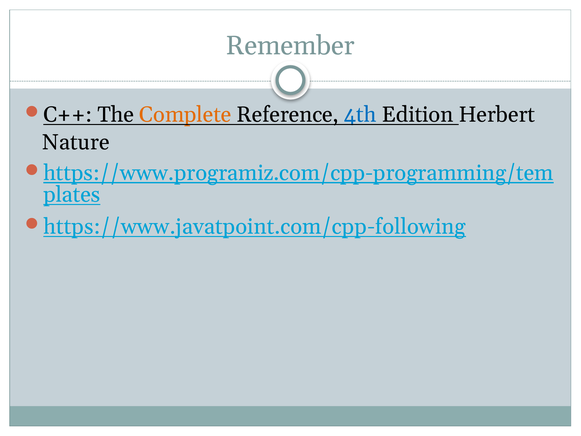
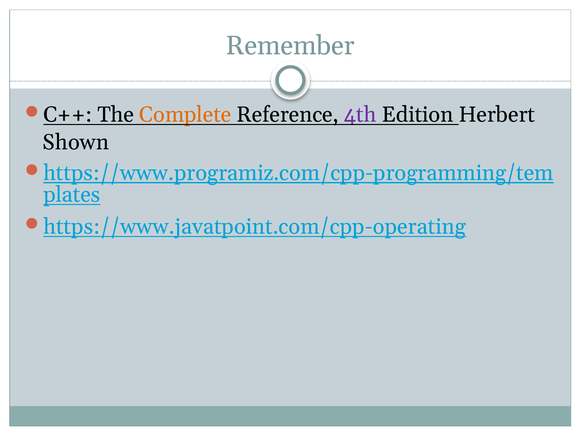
4th colour: blue -> purple (360, 114)
Nature: Nature -> Shown (76, 142)
https://www.javatpoint.com/cpp-following: https://www.javatpoint.com/cpp-following -> https://www.javatpoint.com/cpp-operating (255, 227)
